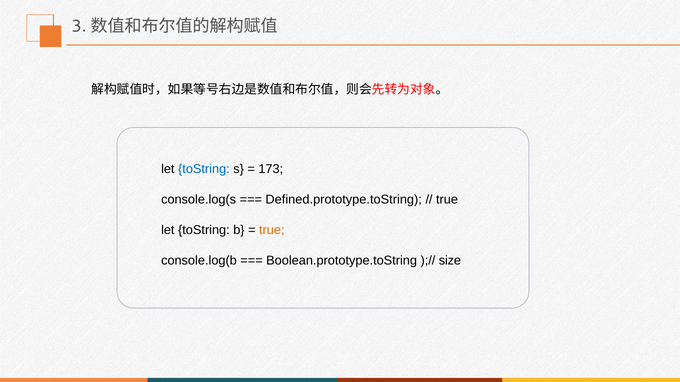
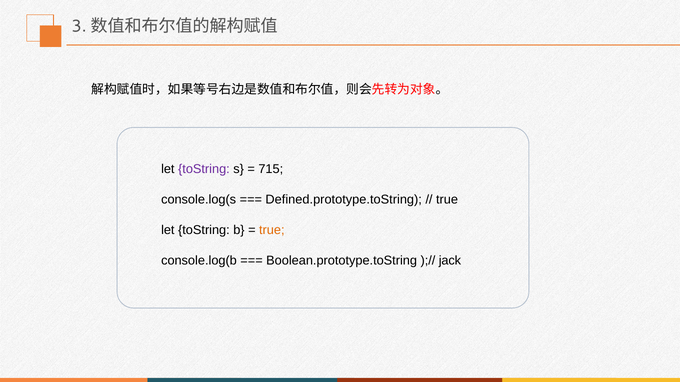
toString colour: blue -> purple (204, 169)
173: 173 -> 715 (271, 169)
size: size -> jack (450, 261)
